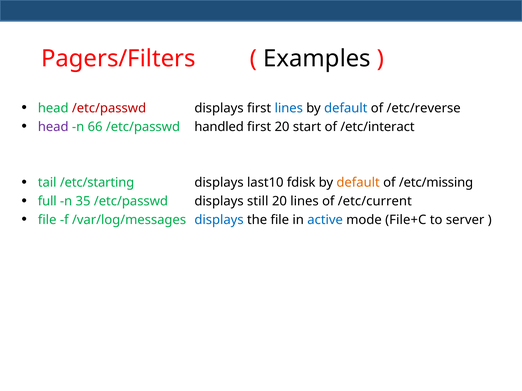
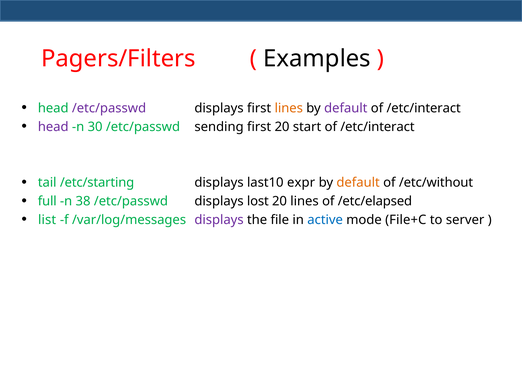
/etc/passwd colour: red -> purple (109, 108)
lines colour: blue -> orange (289, 108)
default colour: blue -> purple (346, 108)
/etc/reverse: /etc/reverse -> /etc/interact (424, 108)
66: 66 -> 30 (95, 127)
handled: handled -> sending (219, 127)
fdisk: fdisk -> expr (301, 183)
/etc/missing: /etc/missing -> /etc/without (436, 183)
35: 35 -> 38 (83, 201)
still: still -> lost (258, 201)
/etc/current: /etc/current -> /etc/elapsed (375, 201)
file: file -> list (47, 220)
displays colour: blue -> purple (219, 220)
